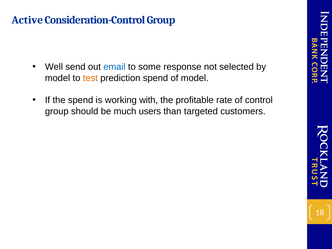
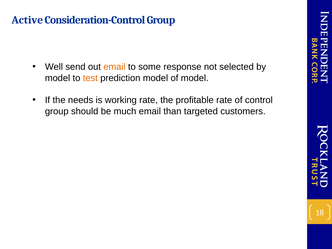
email colour: blue -> orange (114, 67)
prediction spend: spend -> model (155, 78)
the spend: spend -> needs (81, 100)
working with: with -> rate (149, 100)
much users: users -> email (150, 111)
